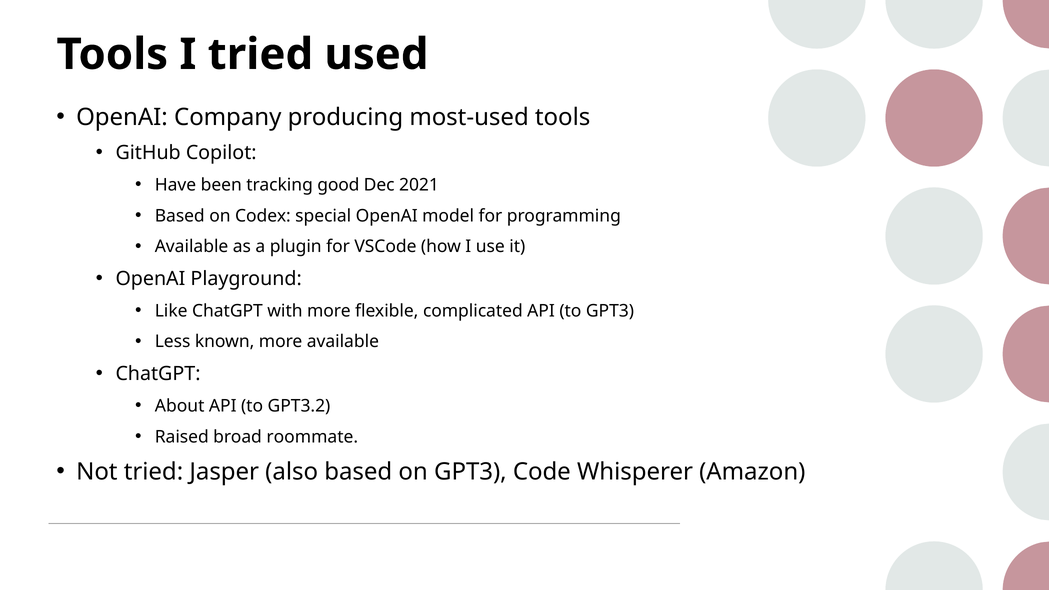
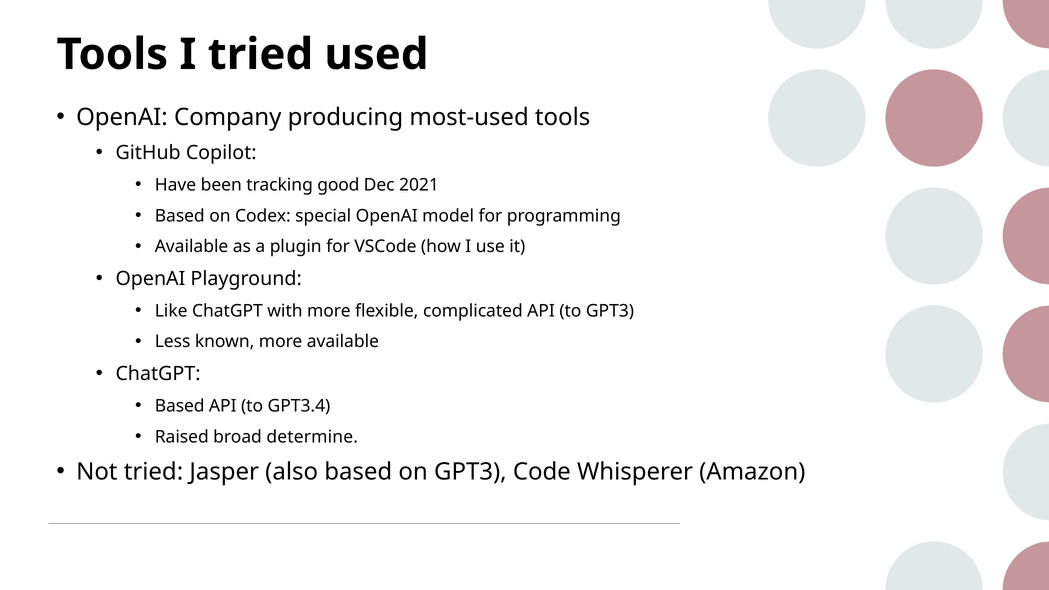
About: About -> Based (180, 406)
GPT3.2: GPT3.2 -> GPT3.4 (299, 406)
roommate: roommate -> determine (312, 437)
